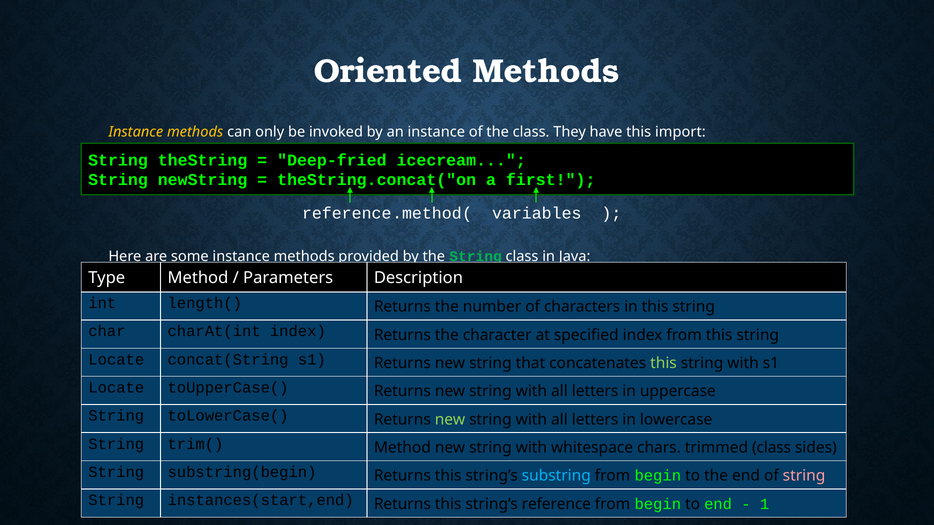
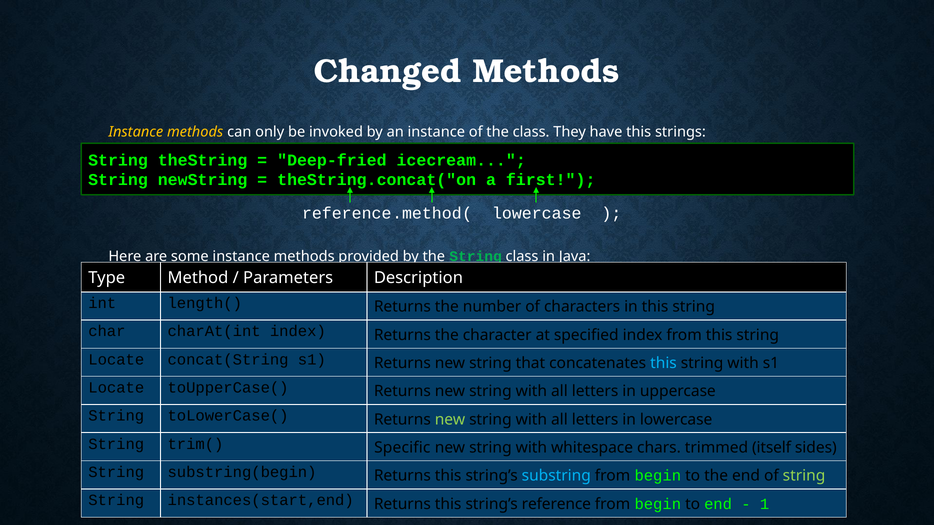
Oriented: Oriented -> Changed (388, 71)
import: import -> strings (680, 132)
variables: variables -> lowercase (537, 213)
this colour: light green -> light blue (664, 363)
trim( Method: Method -> Specific (402, 448)
trimmed class: class -> itself (772, 448)
string colour: pink -> light green (804, 476)
